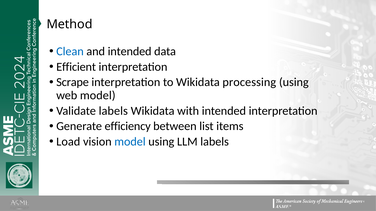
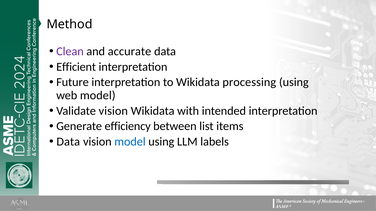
Clean colour: blue -> purple (70, 51)
and intended: intended -> accurate (129, 51)
Scrape: Scrape -> Future (72, 82)
Validate labels: labels -> vision (113, 111)
Load: Load -> Data (68, 142)
